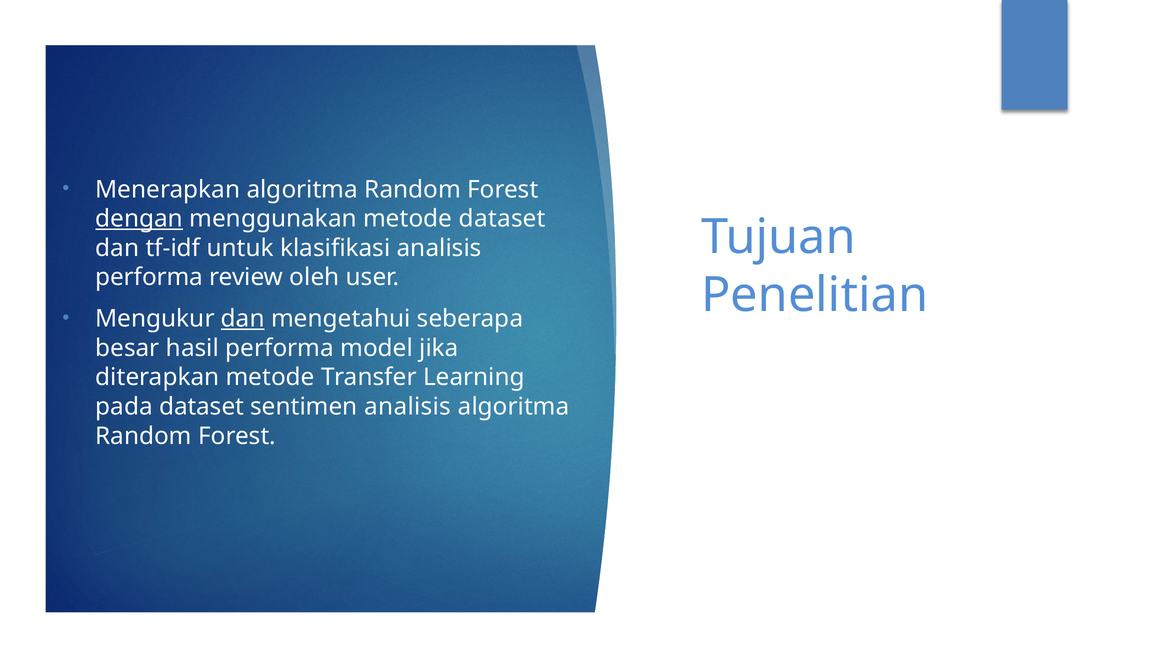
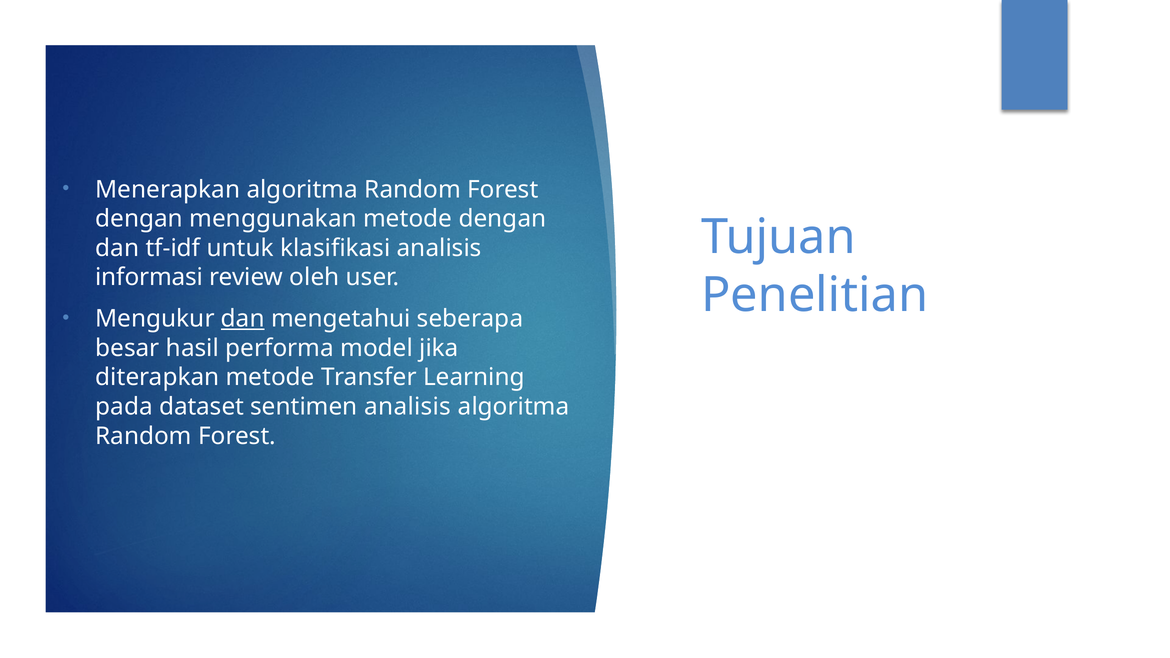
dengan underline: present -> none (139, 219)
metode dataset: dataset -> dengan (502, 219)
performa: performa -> informasi (149, 277)
